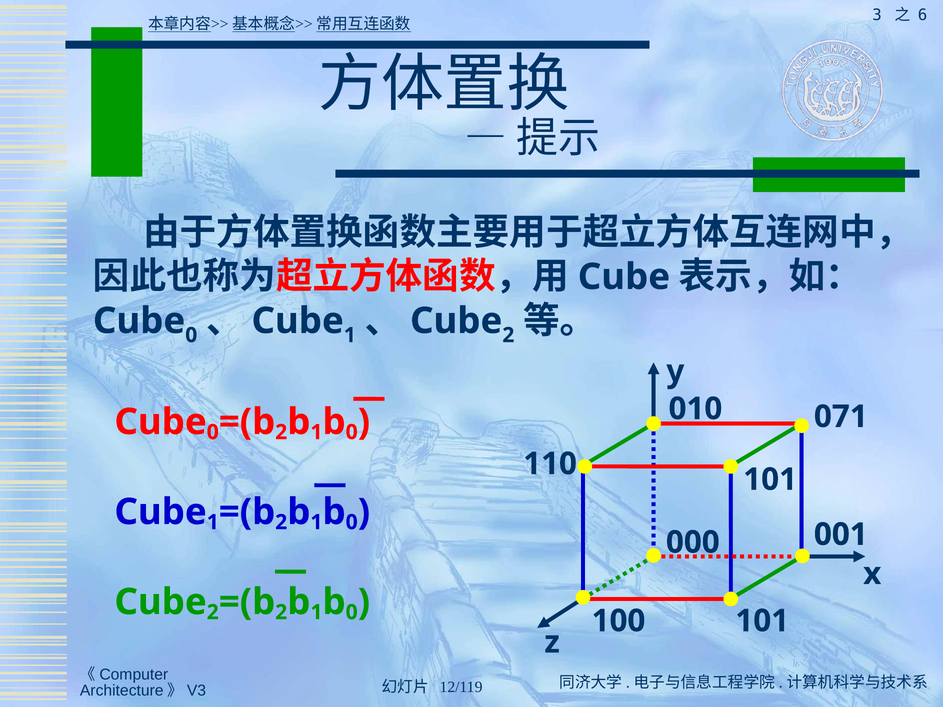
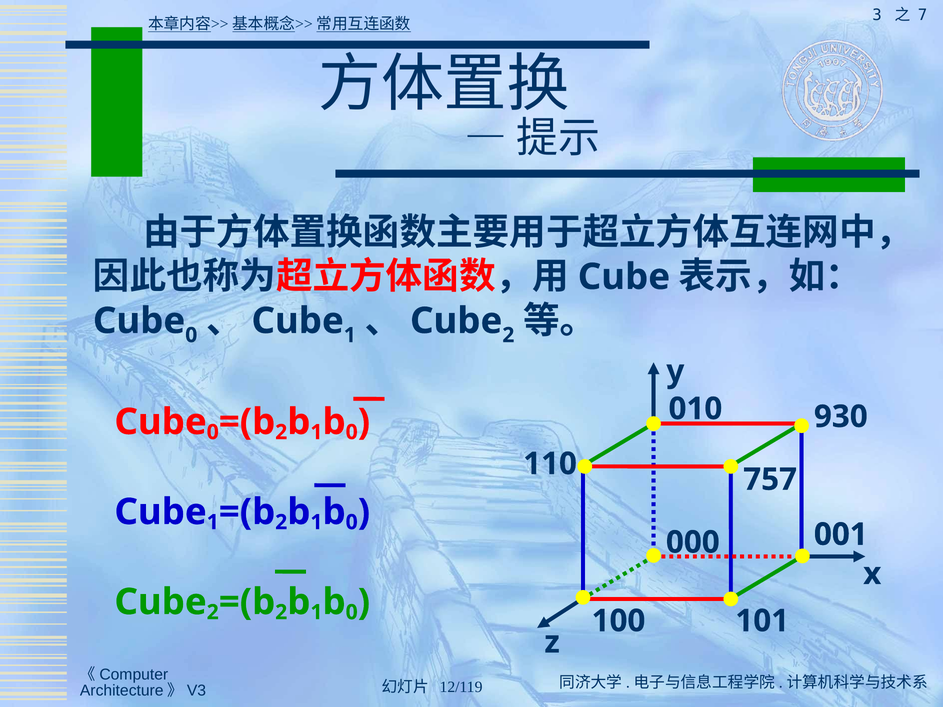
6: 6 -> 7 (923, 15)
071: 071 -> 930 (841, 417)
110 101: 101 -> 757 (770, 480)
